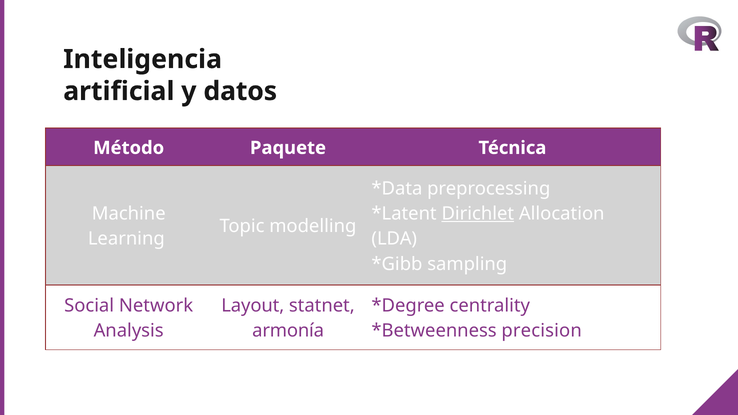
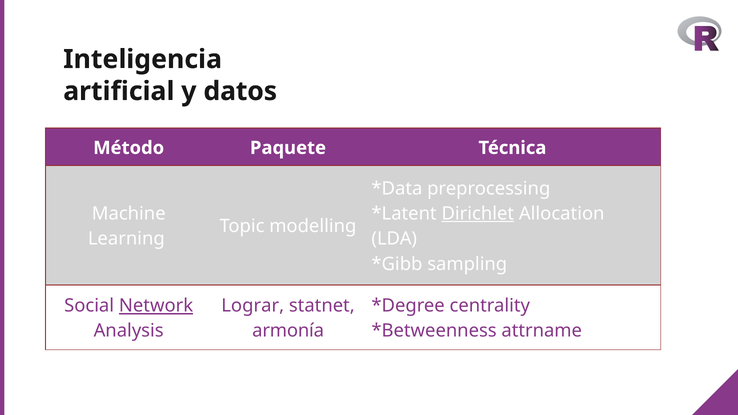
Network underline: none -> present (156, 306)
Layout: Layout -> Lograr (253, 306)
precision: precision -> attrname (542, 331)
